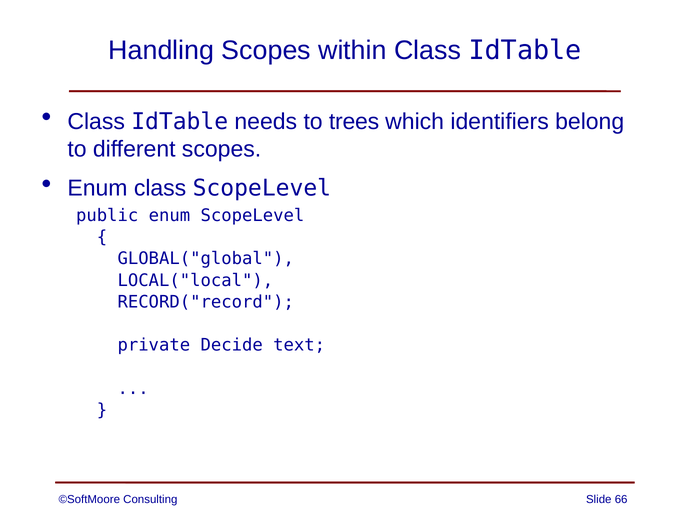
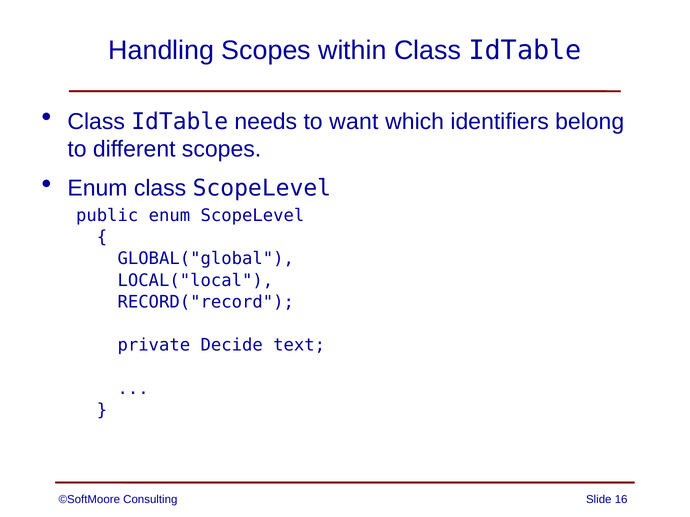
trees: trees -> want (354, 122)
66: 66 -> 16 (621, 500)
